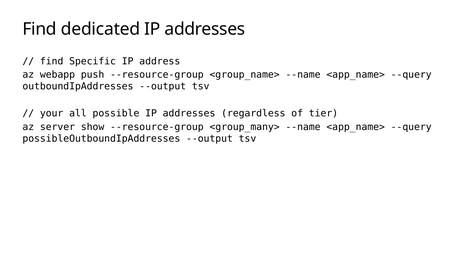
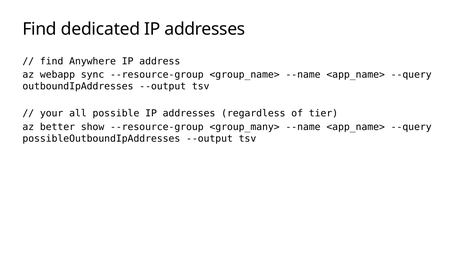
Specific: Specific -> Anywhere (93, 61)
push: push -> sync (93, 75)
server: server -> better (57, 127)
